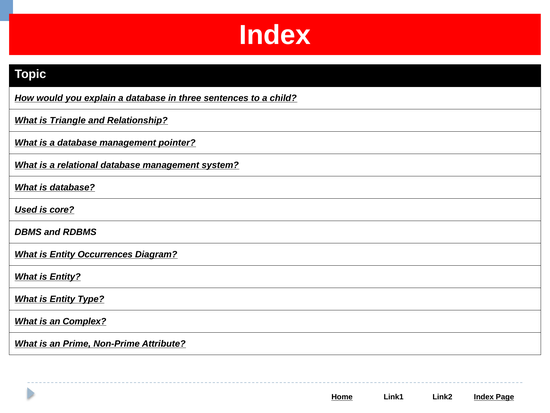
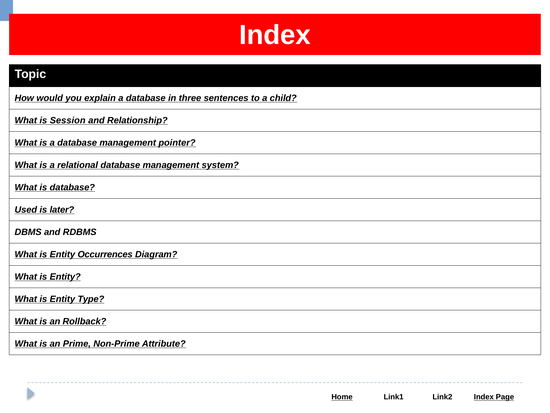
Triangle: Triangle -> Session (68, 120)
core: core -> later (62, 210)
Complex: Complex -> Rollback (84, 321)
